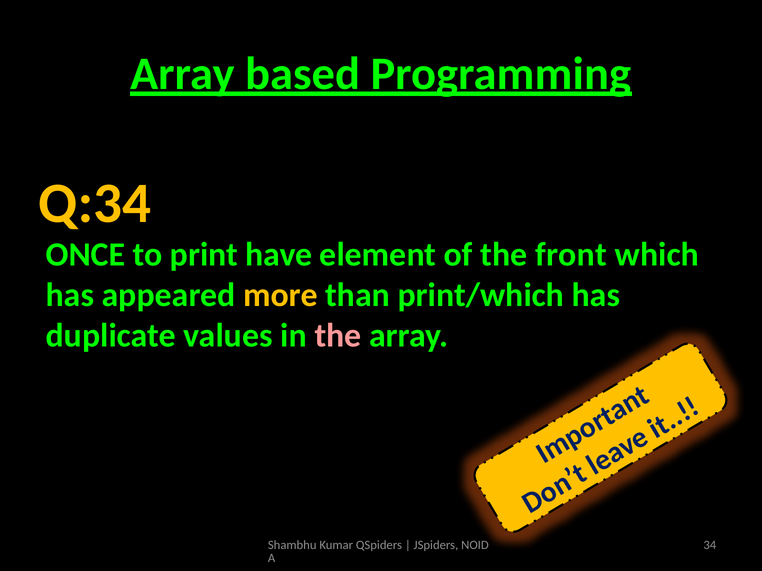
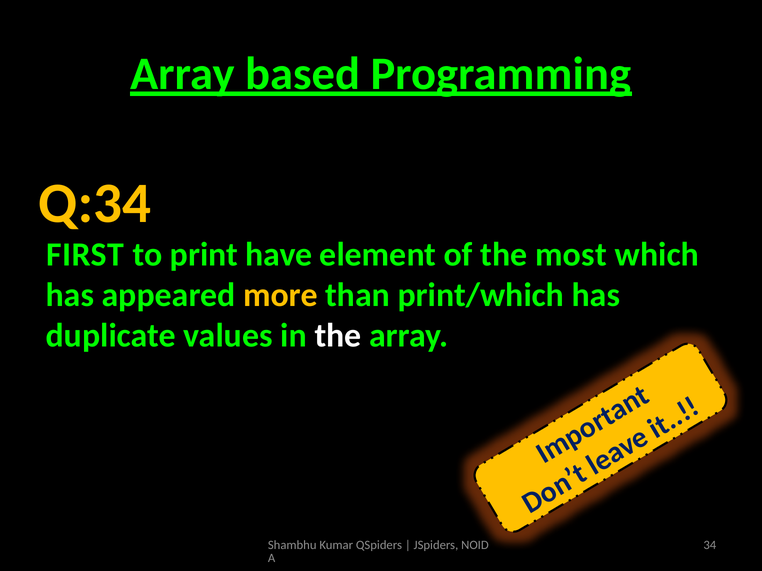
ONCE: ONCE -> FIRST (85, 255)
front: front -> most (571, 255)
the colour: pink -> white (338, 336)
